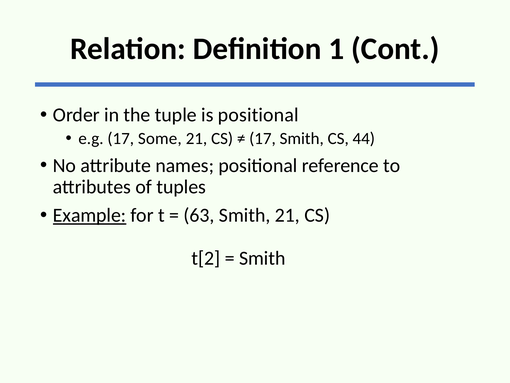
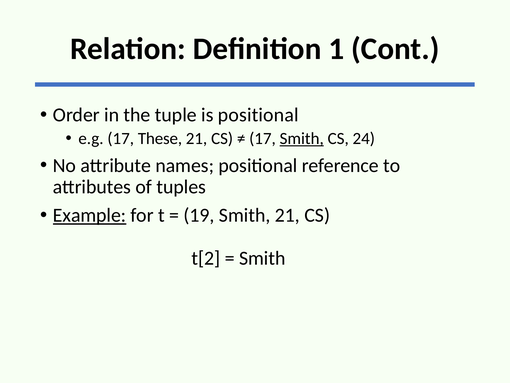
Some: Some -> These (160, 138)
Smith underline: none -> present (302, 138)
44: 44 -> 24 (364, 138)
63: 63 -> 19 (199, 215)
